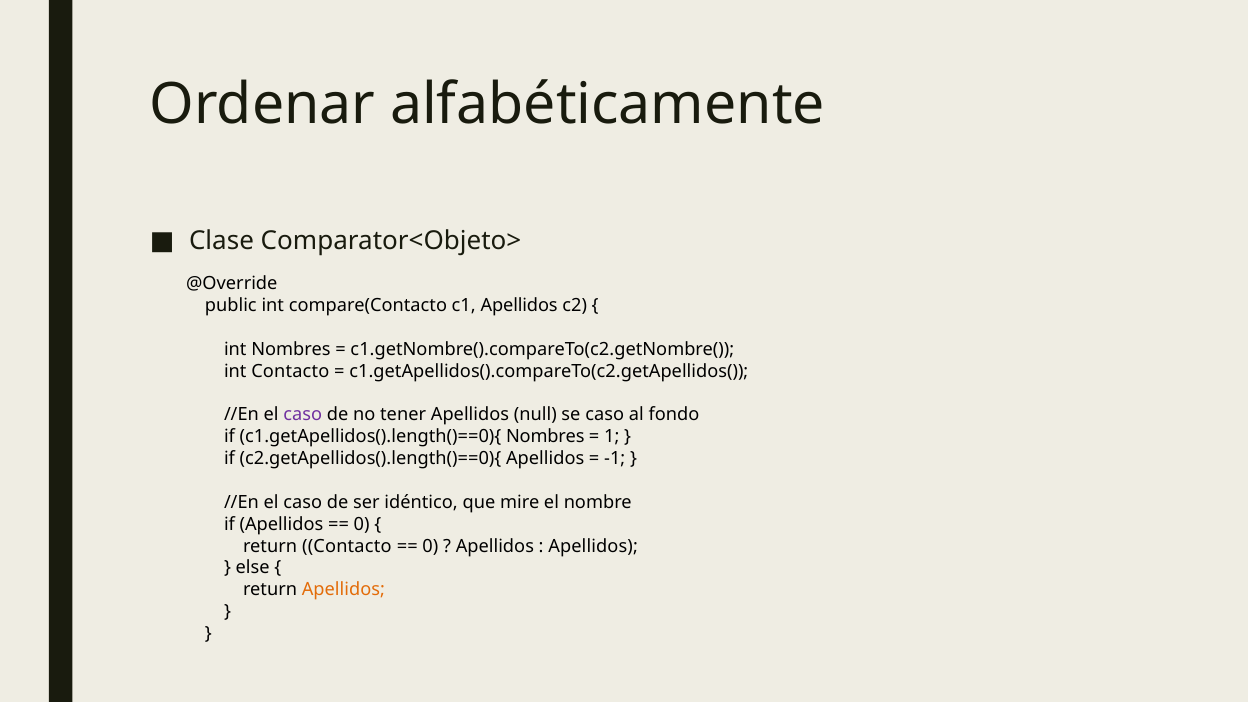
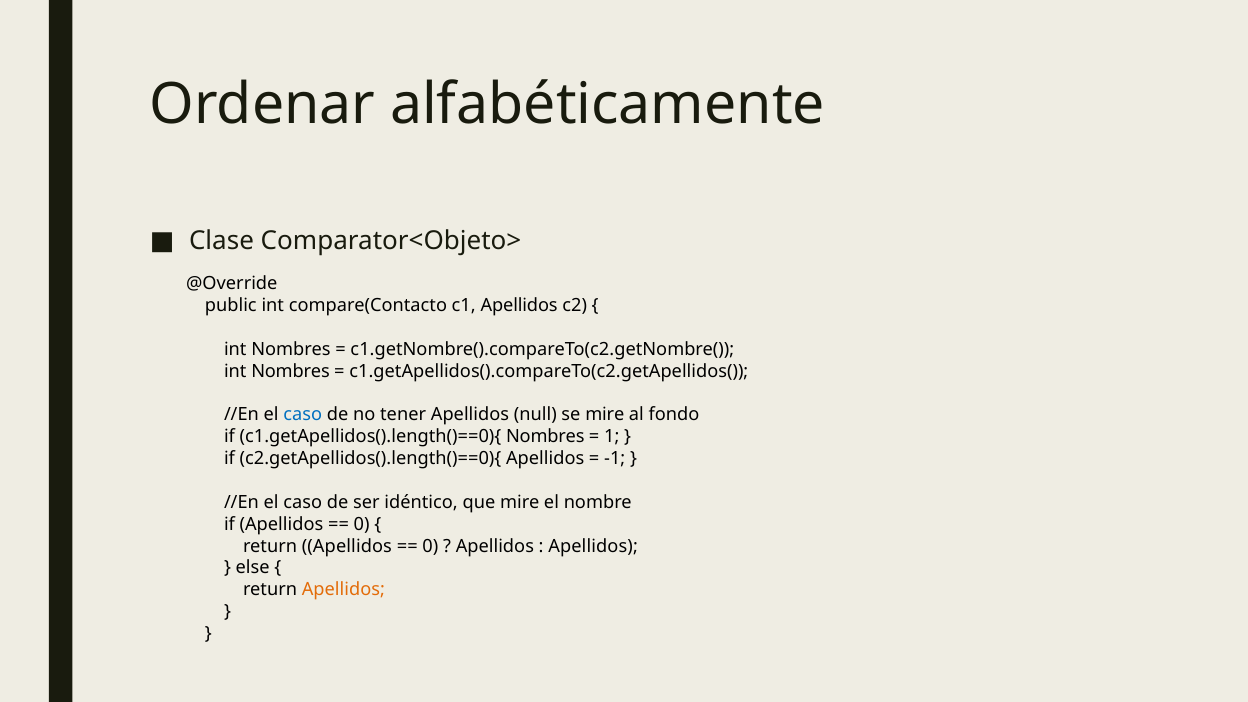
Contacto: Contacto -> Nombres (291, 371)
caso colour: purple -> blue (303, 415)
se caso: caso -> mire (605, 415)
Contacto: Contacto -> Apellidos (347, 546)
